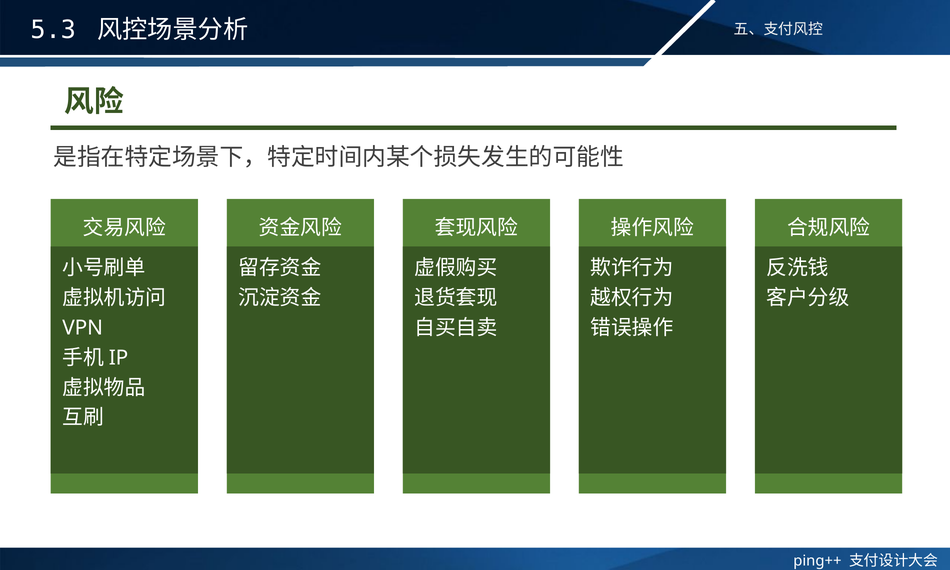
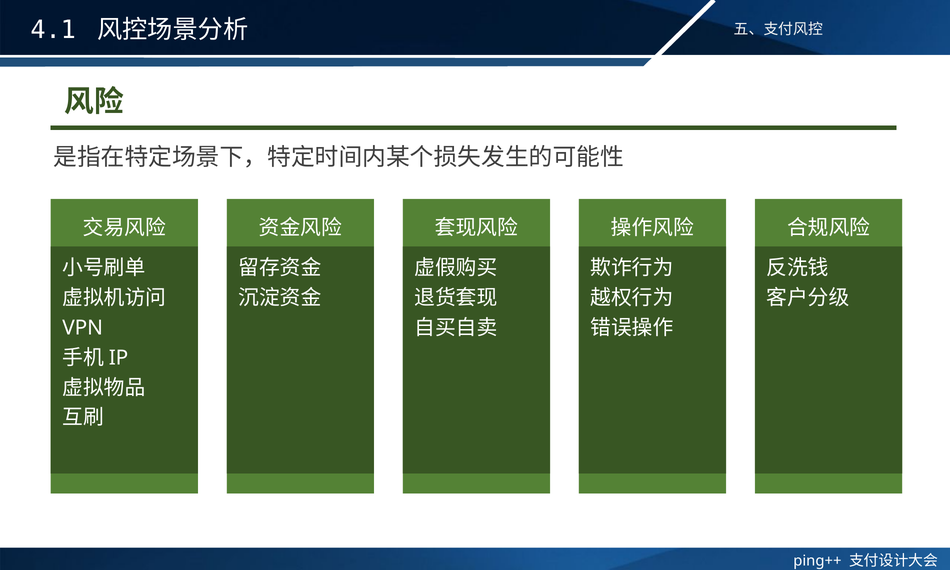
5.3: 5.3 -> 4.1 (53, 30)
